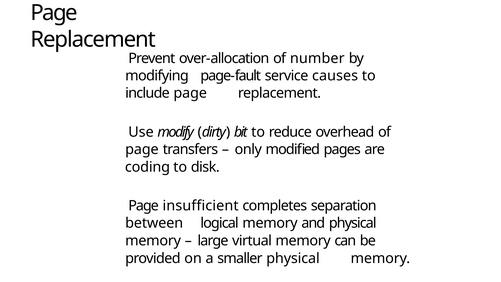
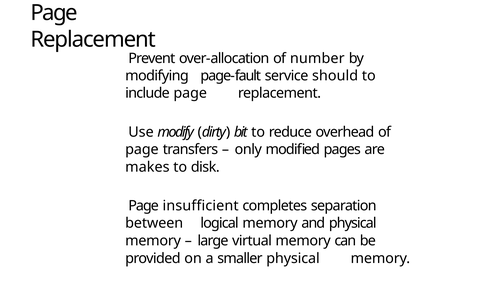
causes: causes -> should (335, 76)
coding: coding -> makes (147, 167)
